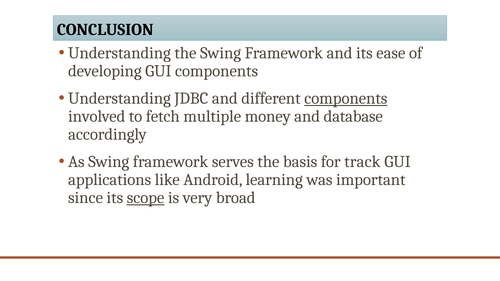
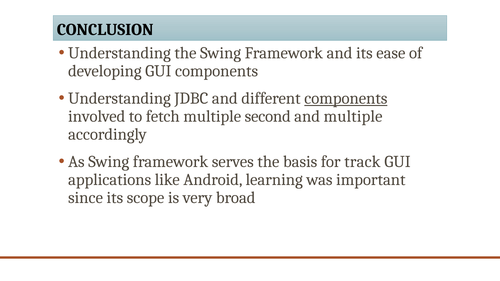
money: money -> second (268, 116)
and database: database -> multiple (353, 116)
scope underline: present -> none (146, 198)
